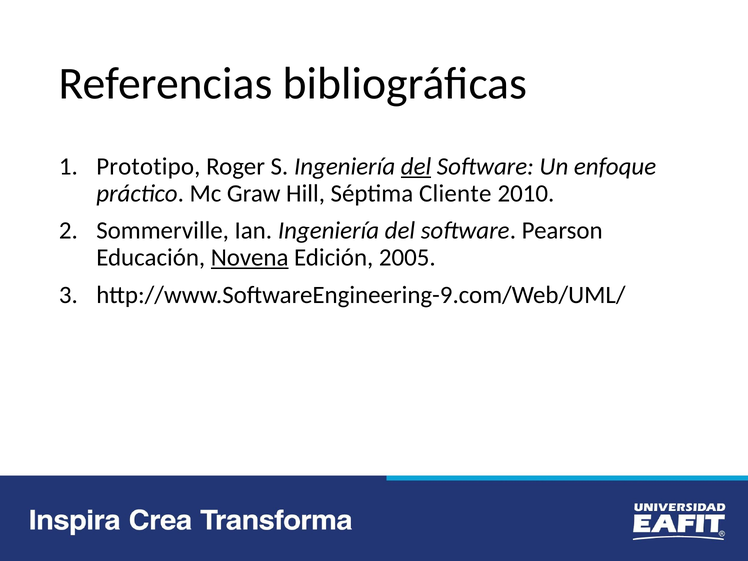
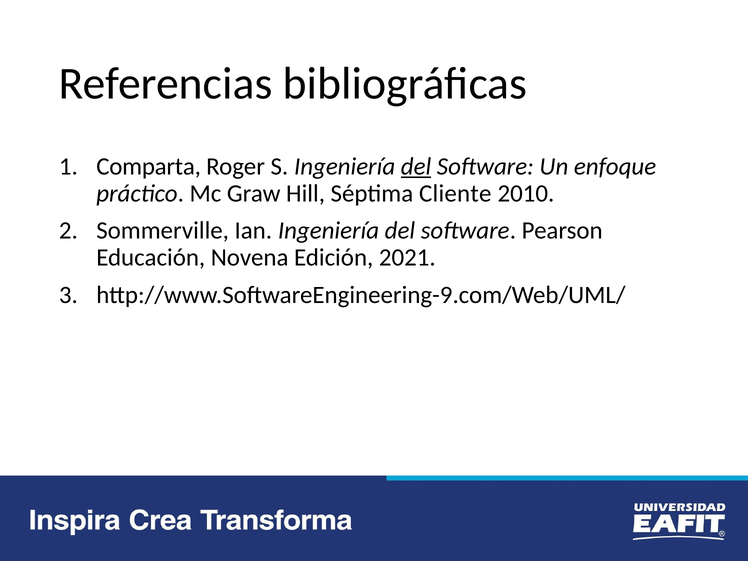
Prototipo: Prototipo -> Comparta (149, 166)
Novena underline: present -> none (250, 258)
2005: 2005 -> 2021 (407, 258)
